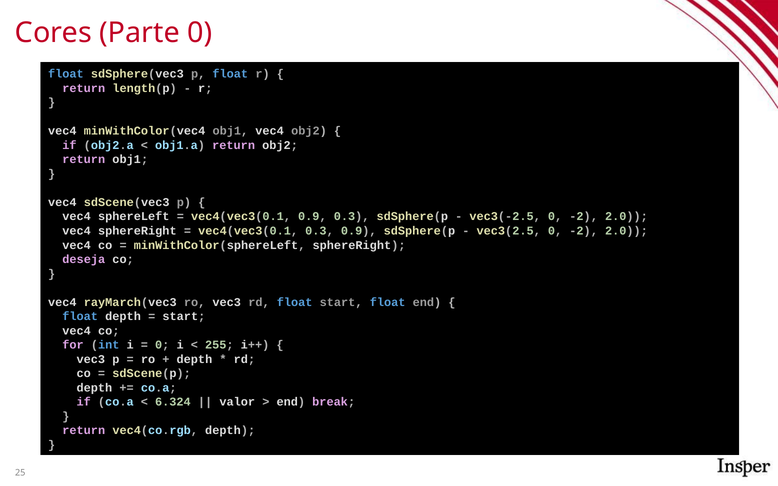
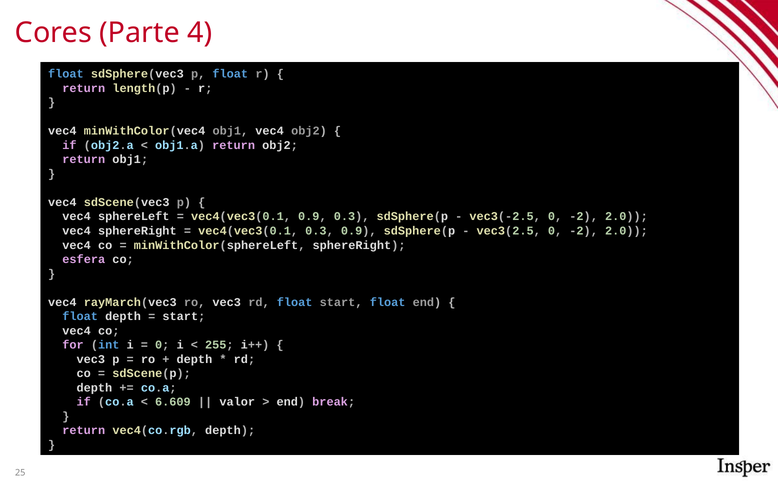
Parte 0: 0 -> 4 (200, 33)
deseja: deseja -> esfera (84, 259)
6.324: 6.324 -> 6.609 (173, 402)
